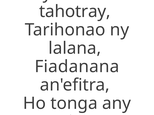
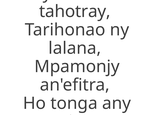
Fiadanana: Fiadanana -> Mpamonjy (77, 67)
